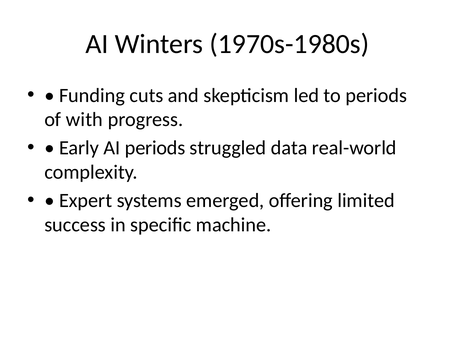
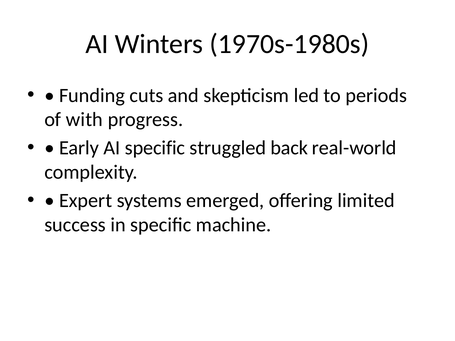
AI periods: periods -> specific (155, 148)
data: data -> back (289, 148)
